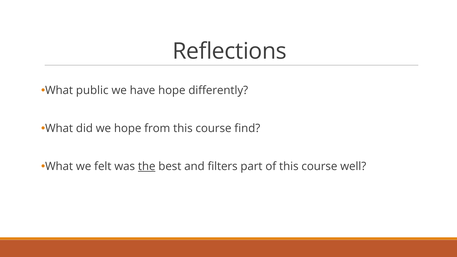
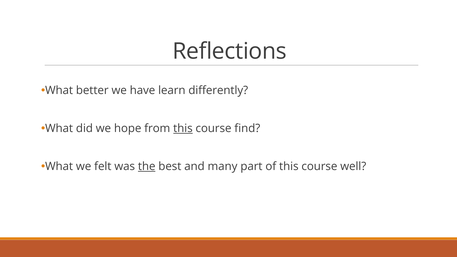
public: public -> better (92, 91)
have hope: hope -> learn (172, 91)
this underline: none -> present (183, 129)
filters: filters -> many (223, 167)
